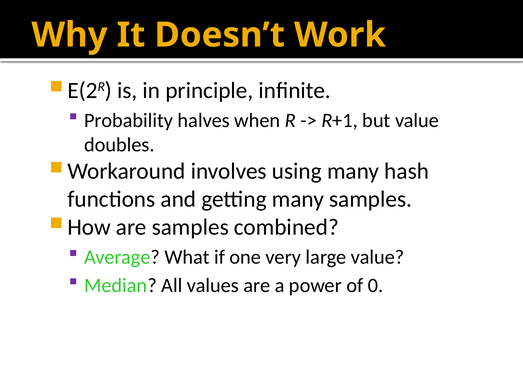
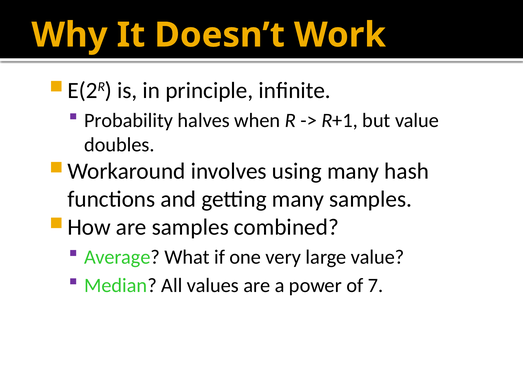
0: 0 -> 7 (376, 286)
